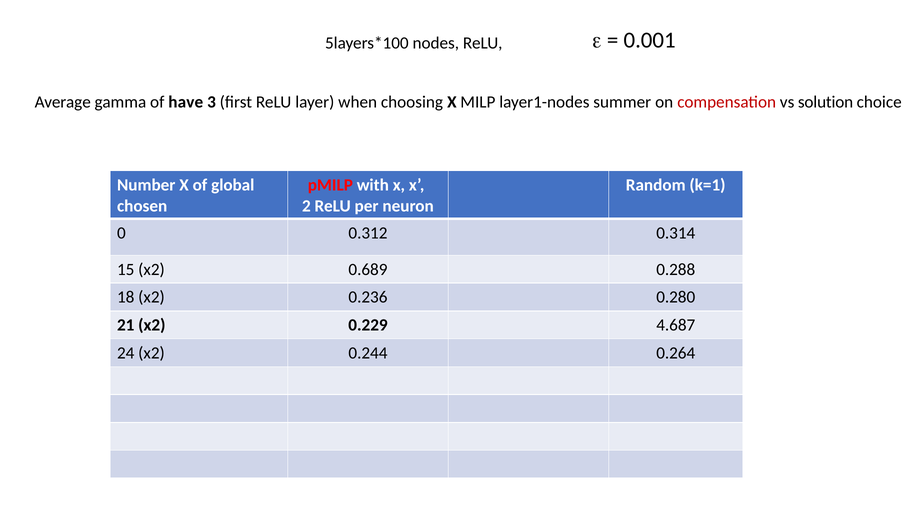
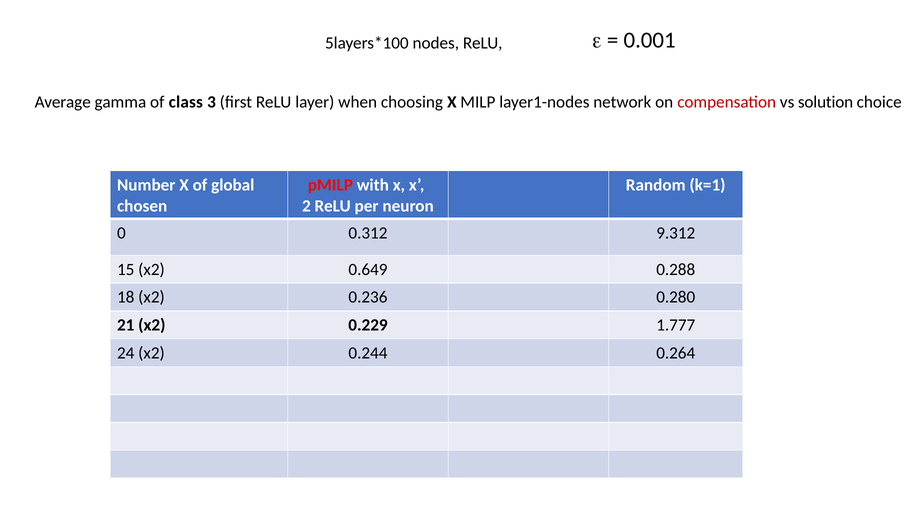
have: have -> class (186, 102)
summer: summer -> network (622, 102)
0.314: 0.314 -> 9.312 (676, 233)
0.689: 0.689 -> 0.649 (368, 270)
4.687: 4.687 -> 1.777 (676, 325)
